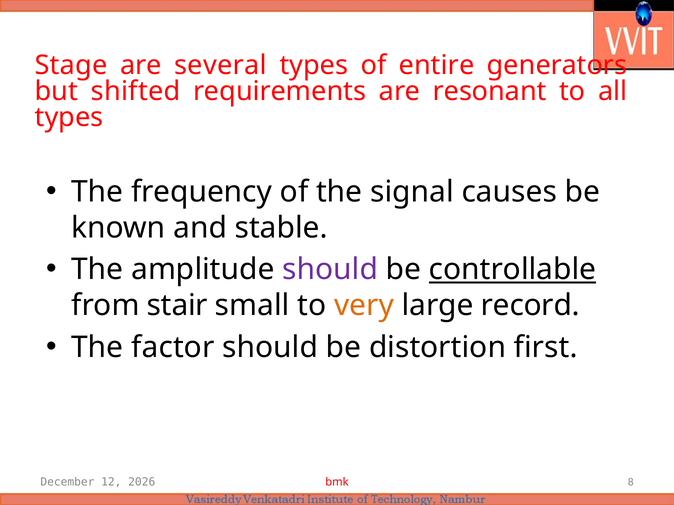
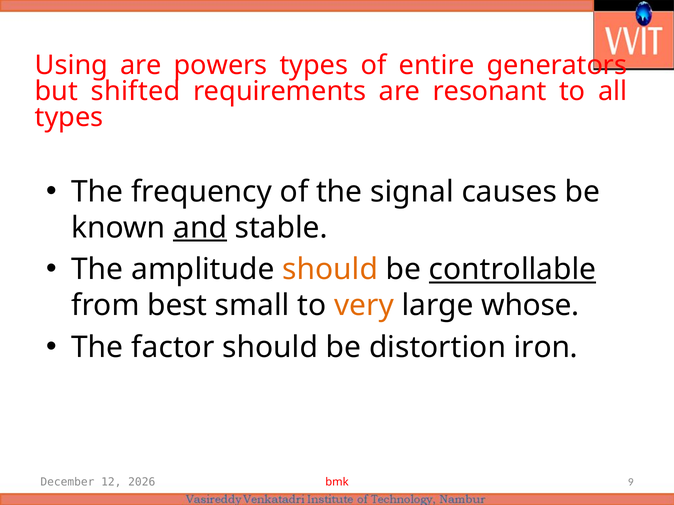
Stage: Stage -> Using (71, 65)
several: several -> powers (221, 65)
and underline: none -> present (200, 228)
should colour: purple -> orange (330, 270)
stair: stair -> best (177, 306)
record: record -> whose (530, 306)
first: first -> iron (546, 348)
8: 8 -> 9 (631, 483)
